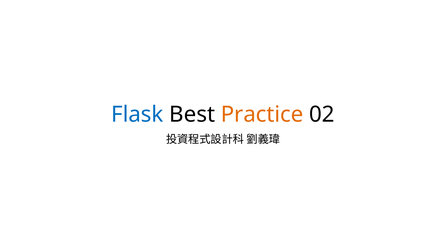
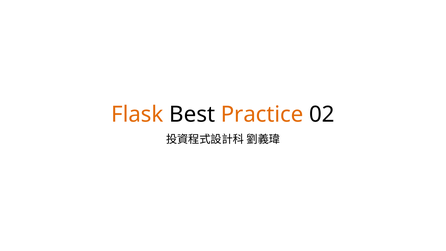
Flask colour: blue -> orange (137, 115)
